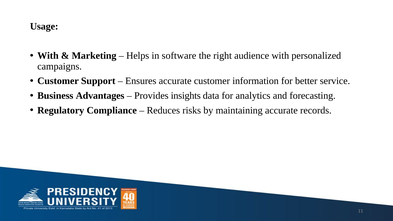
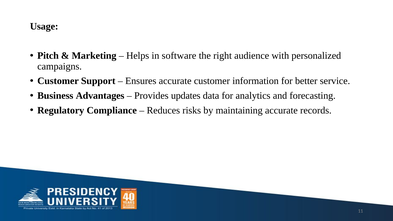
With: With -> Pitch (48, 56)
insights: insights -> updates (186, 96)
